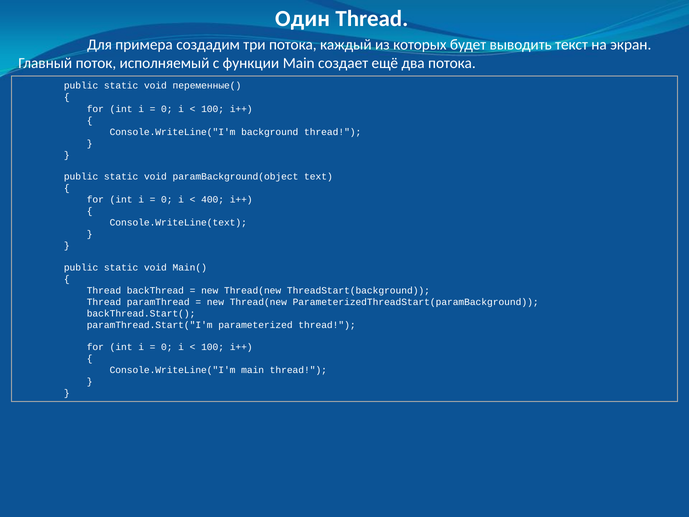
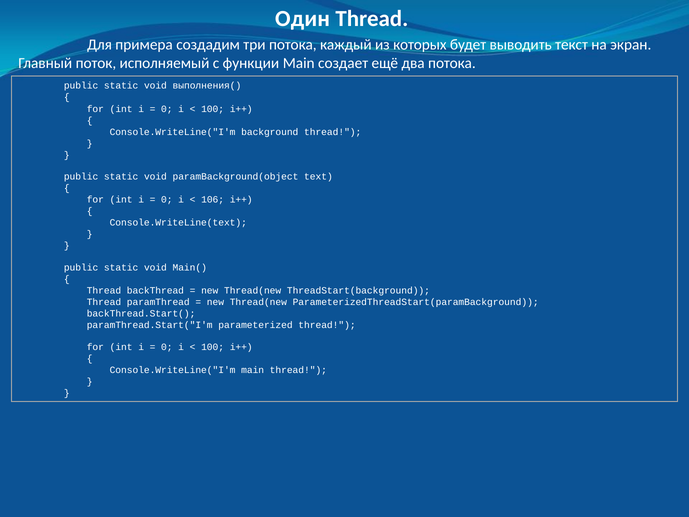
переменные(: переменные( -> выполнения( (207, 86)
400: 400 -> 106 (213, 200)
